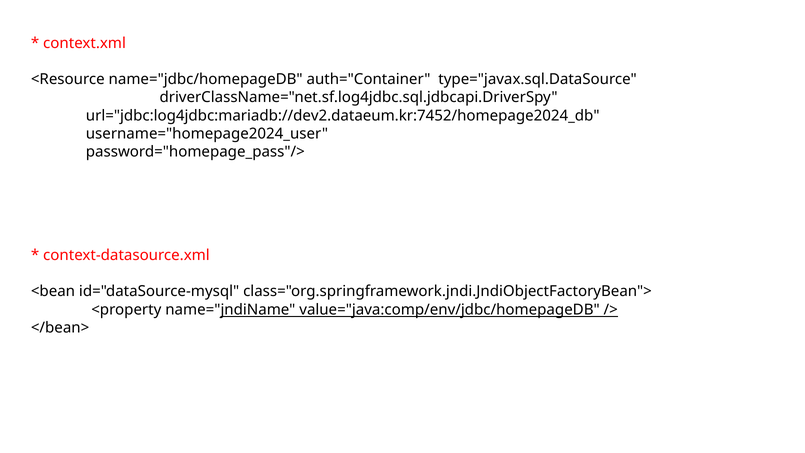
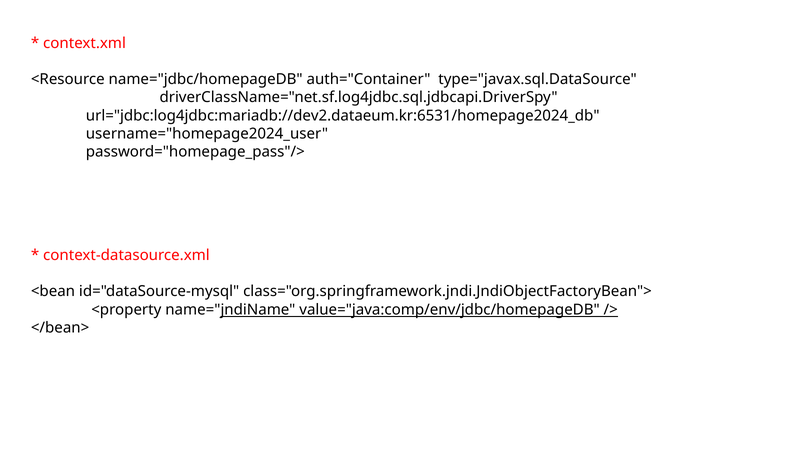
url="jdbc:log4jdbc:mariadb://dev2.dataeum.kr:7452/homepage2024_db: url="jdbc:log4jdbc:mariadb://dev2.dataeum.kr:7452/homepage2024_db -> url="jdbc:log4jdbc:mariadb://dev2.dataeum.kr:6531/homepage2024_db (343, 116)
